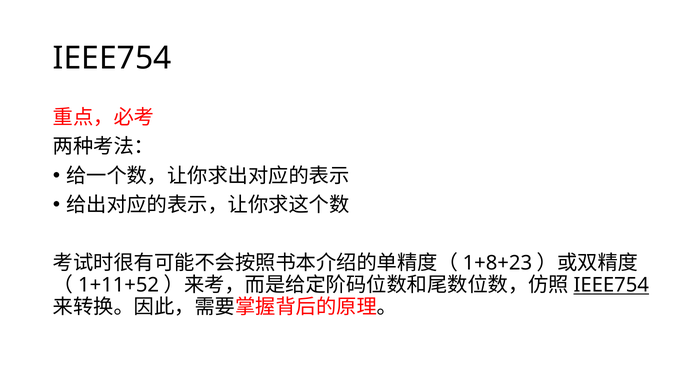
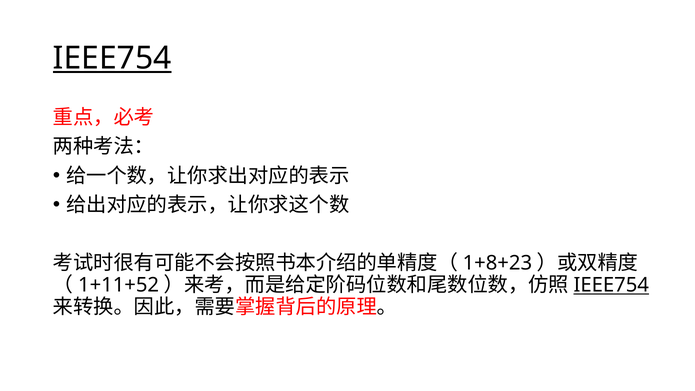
IEEE754 underline: none -> present (112, 58)
